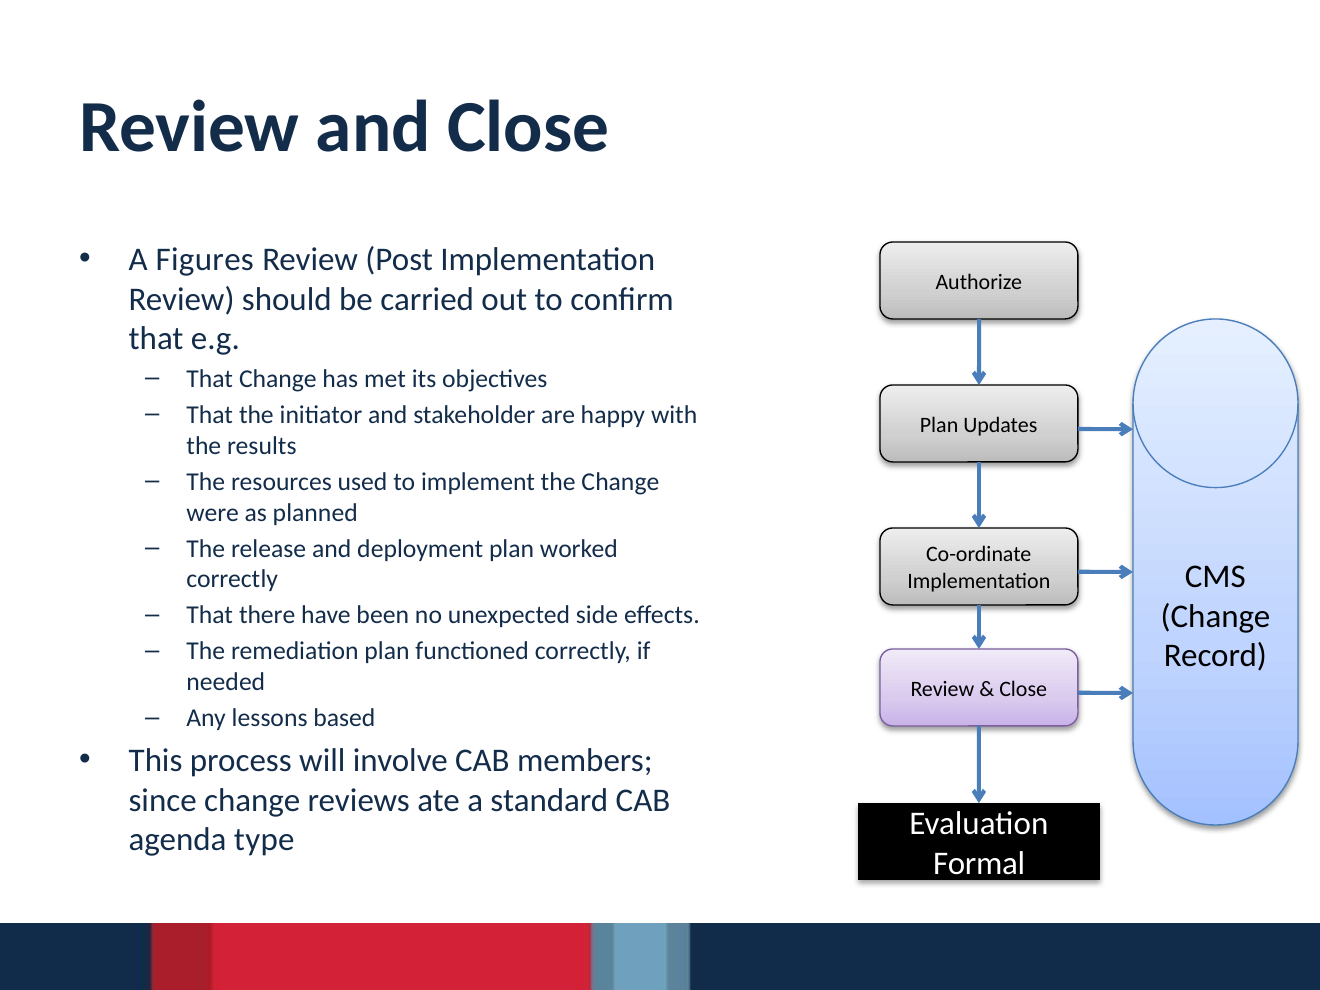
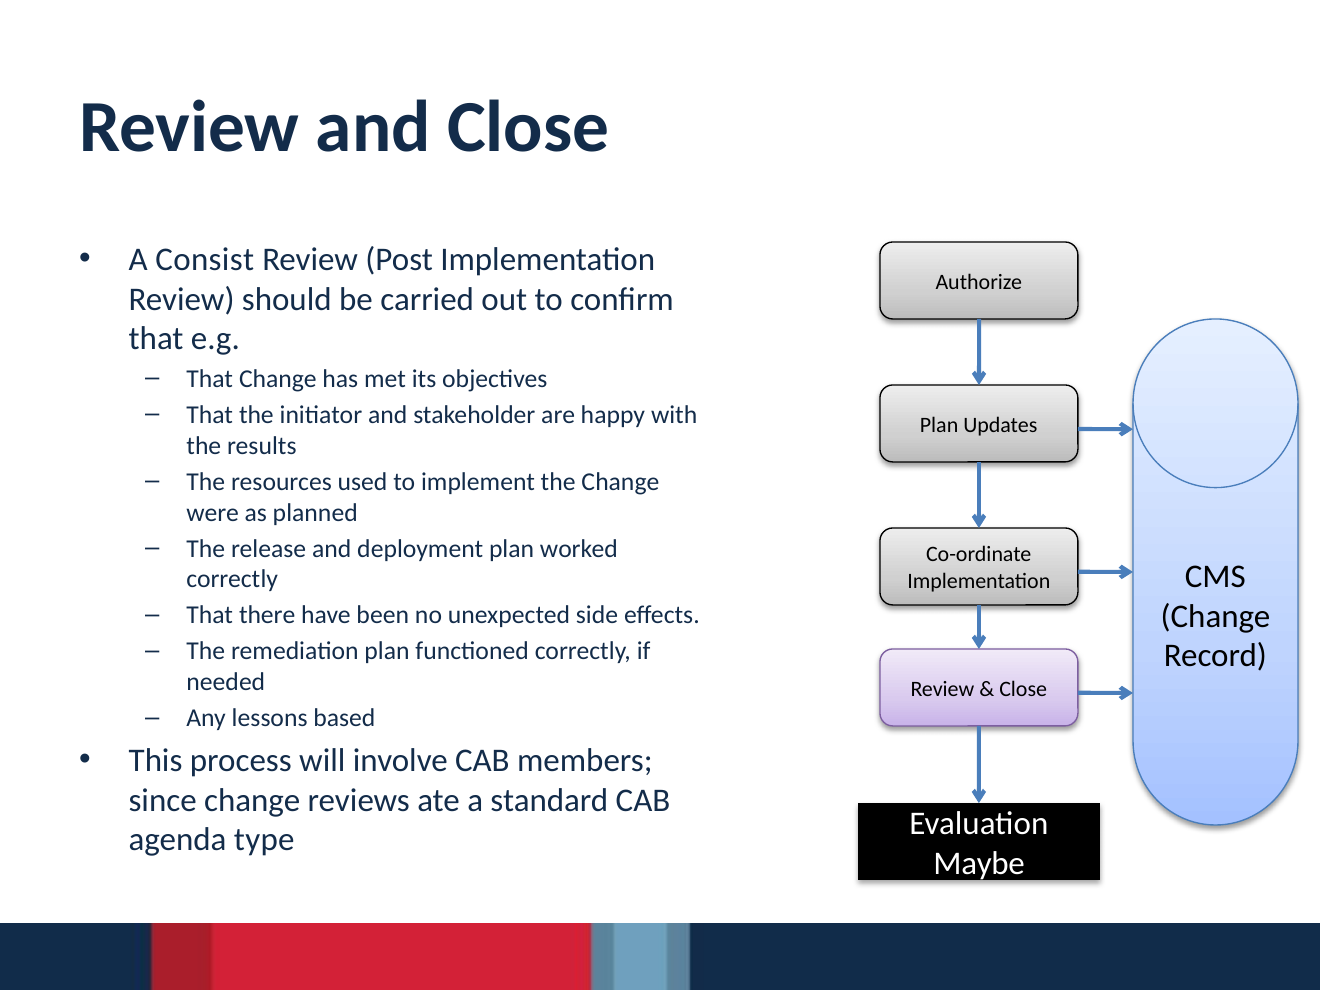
Figures: Figures -> Consist (205, 260)
Formal: Formal -> Maybe (979, 864)
